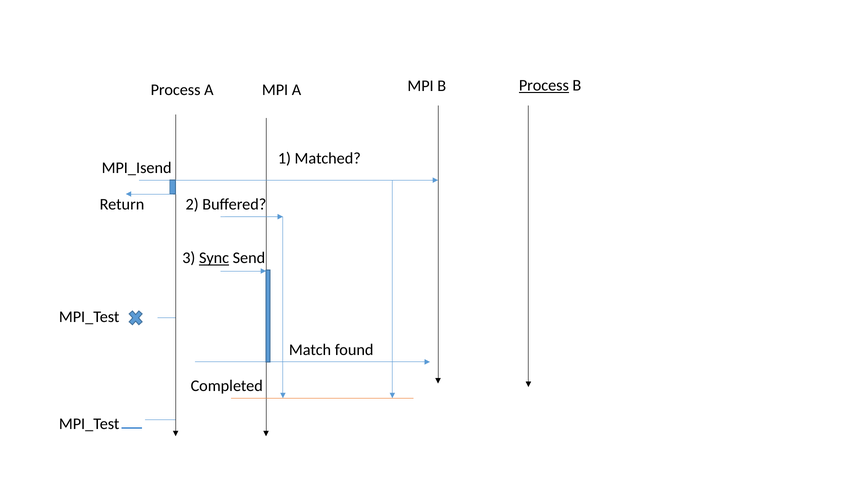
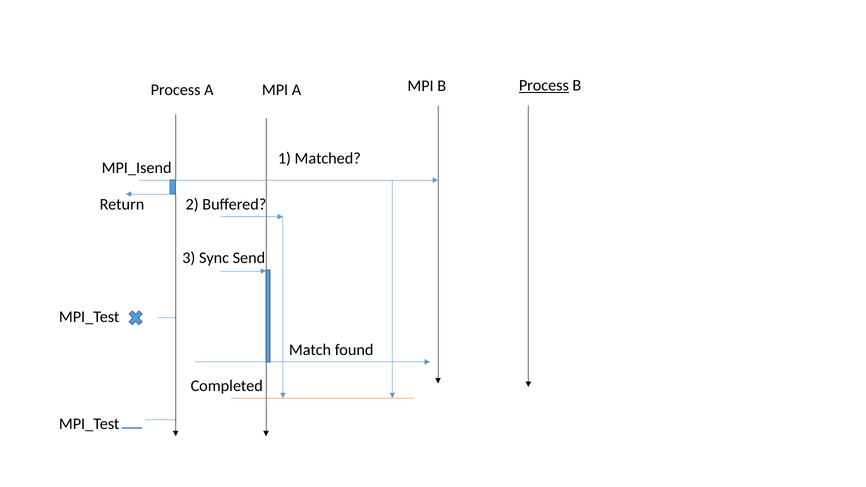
Sync underline: present -> none (214, 258)
